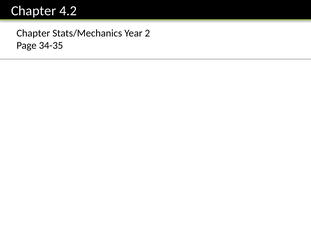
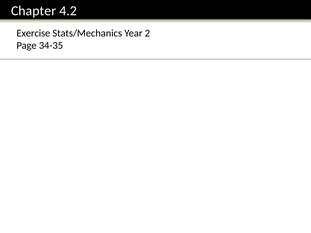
Chapter: Chapter -> Exercise (33, 33)
